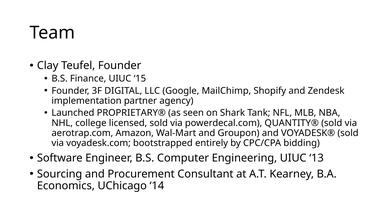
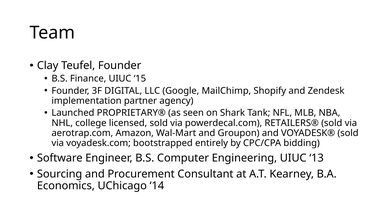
QUANTITY®: QUANTITY® -> RETAILERS® (292, 123)
